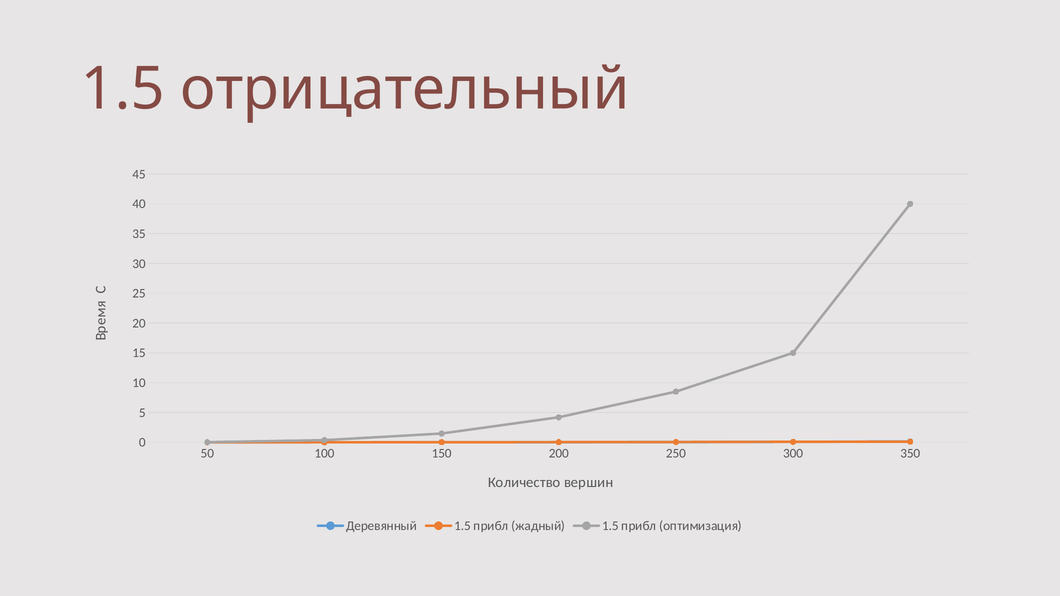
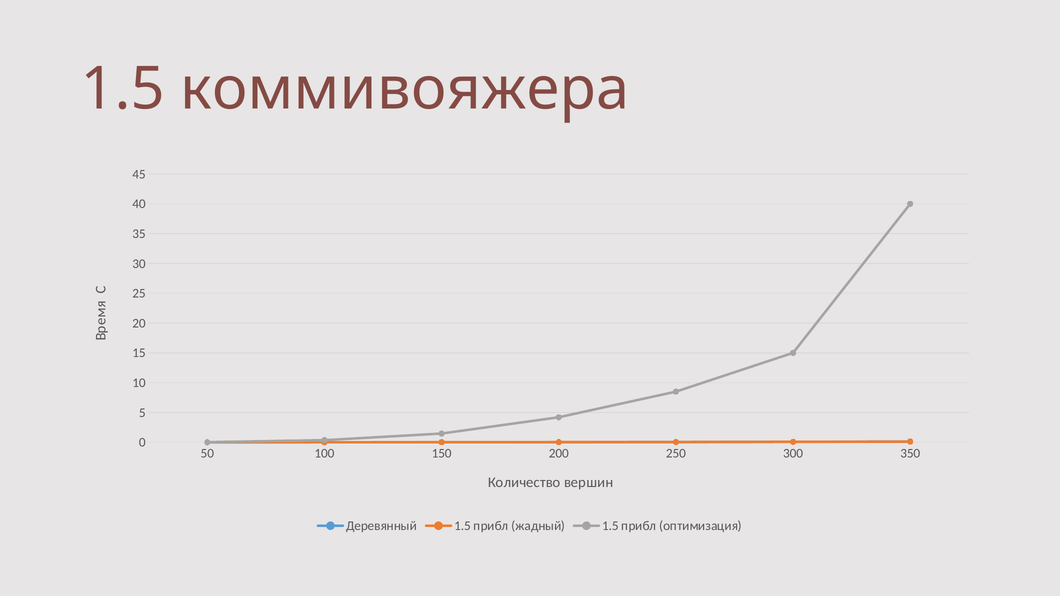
отрицательный: отрицательный -> коммивояжера (405, 89)
